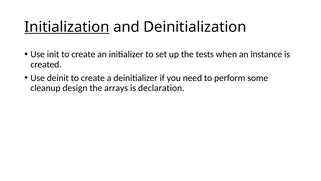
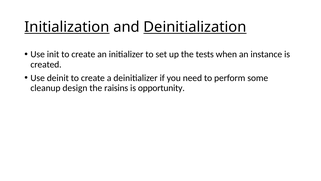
Deinitialization underline: none -> present (195, 27)
arrays: arrays -> raisins (116, 88)
declaration: declaration -> opportunity (161, 88)
